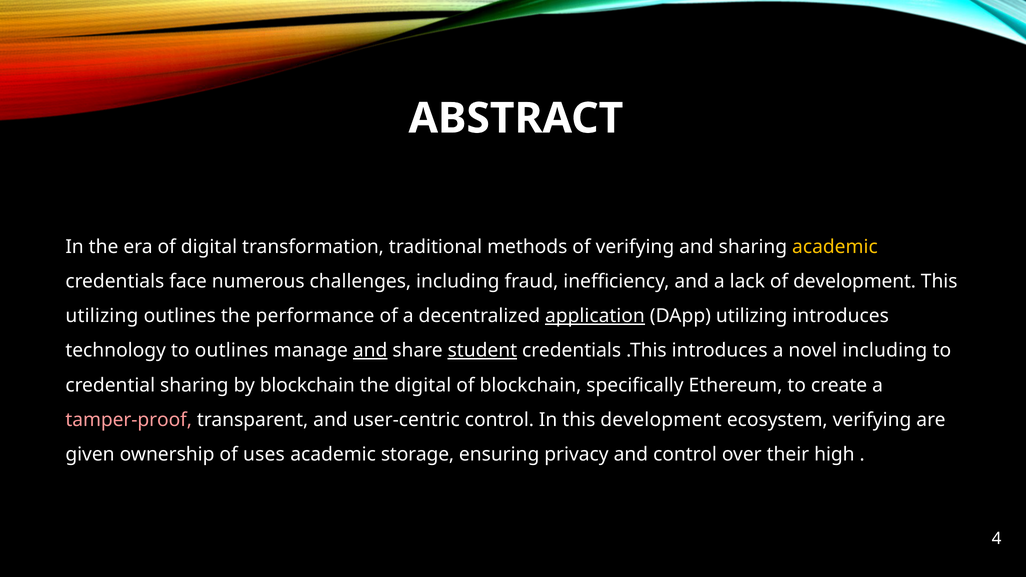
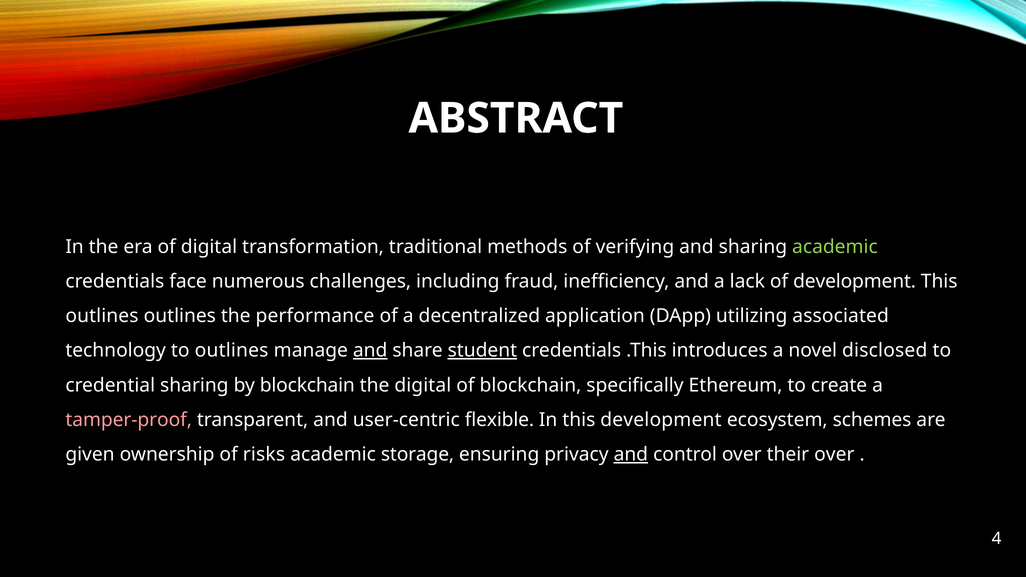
academic colour: yellow -> light green (835, 247)
utilizing: utilizing -> outlines (102, 316)
application underline: present -> none (595, 316)
utilizing introduces: introduces -> associated (841, 316)
novel including: including -> disclosed (885, 351)
user-centric control: control -> flexible (499, 420)
ecosystem verifying: verifying -> schemes (872, 420)
uses: uses -> risks (264, 454)
and underline: none -> present (631, 454)
their high: high -> over (834, 454)
